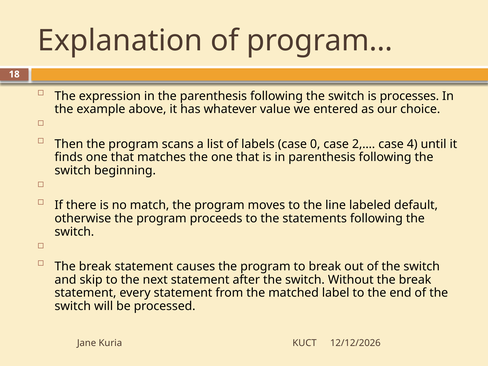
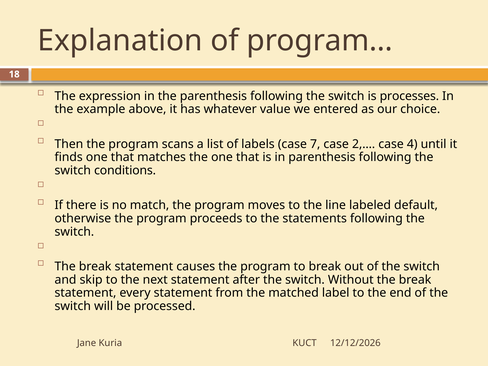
0: 0 -> 7 (315, 144)
beginning: beginning -> conditions (125, 170)
